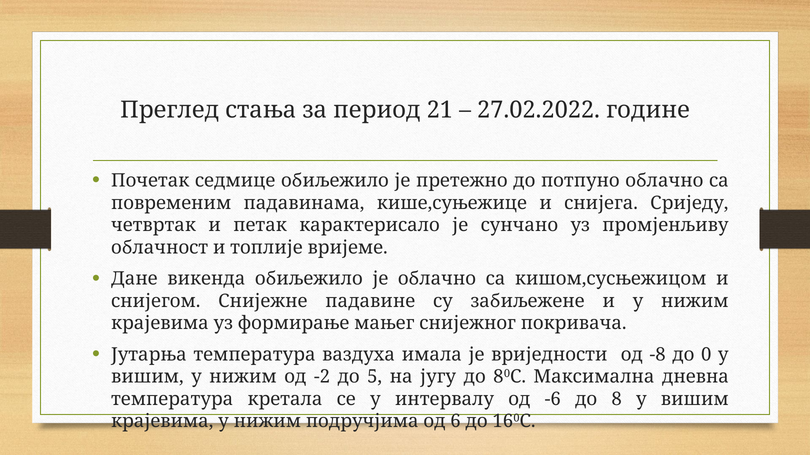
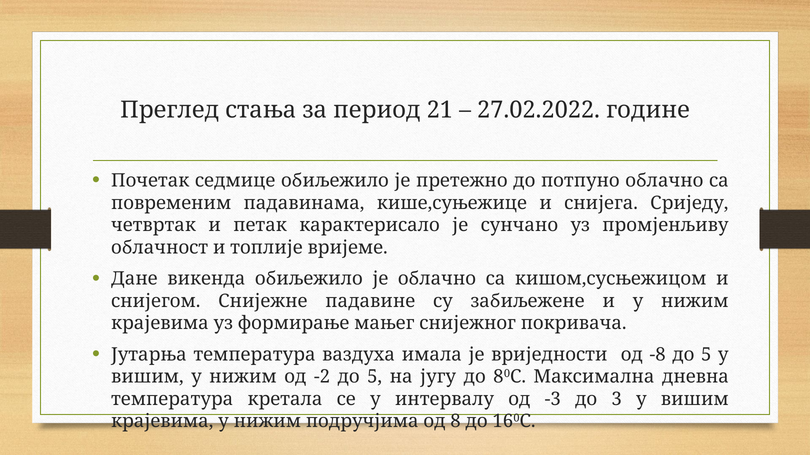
-8 до 0: 0 -> 5 (706, 355)
-6: -6 -> -3 (553, 400)
8: 8 -> 3 (617, 400)
6: 6 -> 8 (456, 422)
